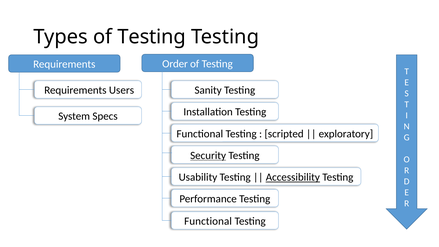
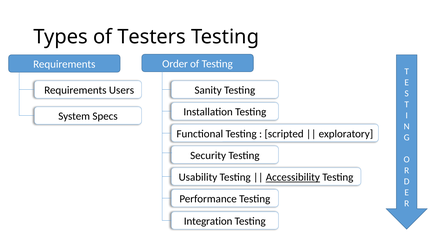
Types of Testing: Testing -> Testers (152, 37)
Security underline: present -> none (208, 155)
Functional: Functional -> Integration (208, 221)
